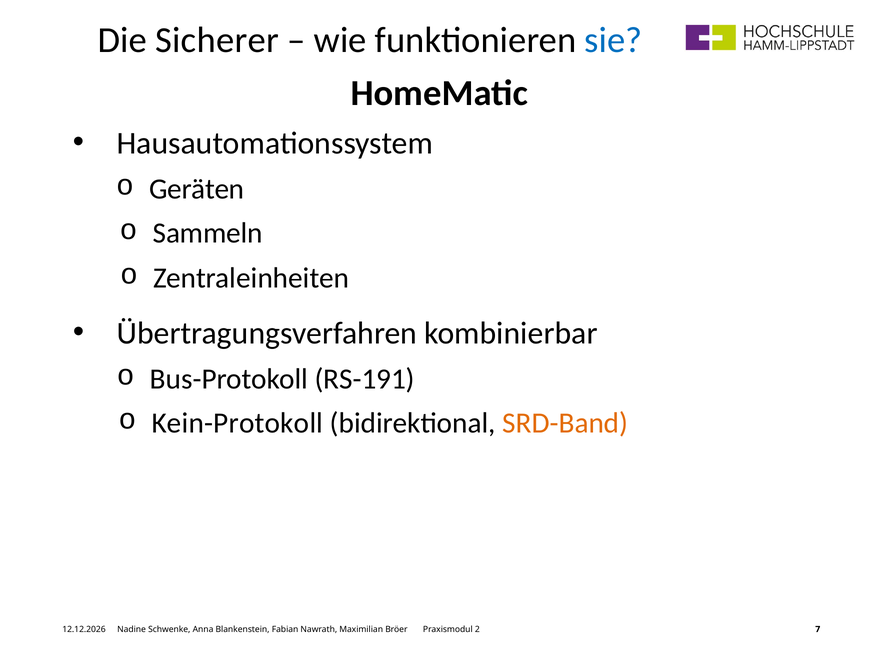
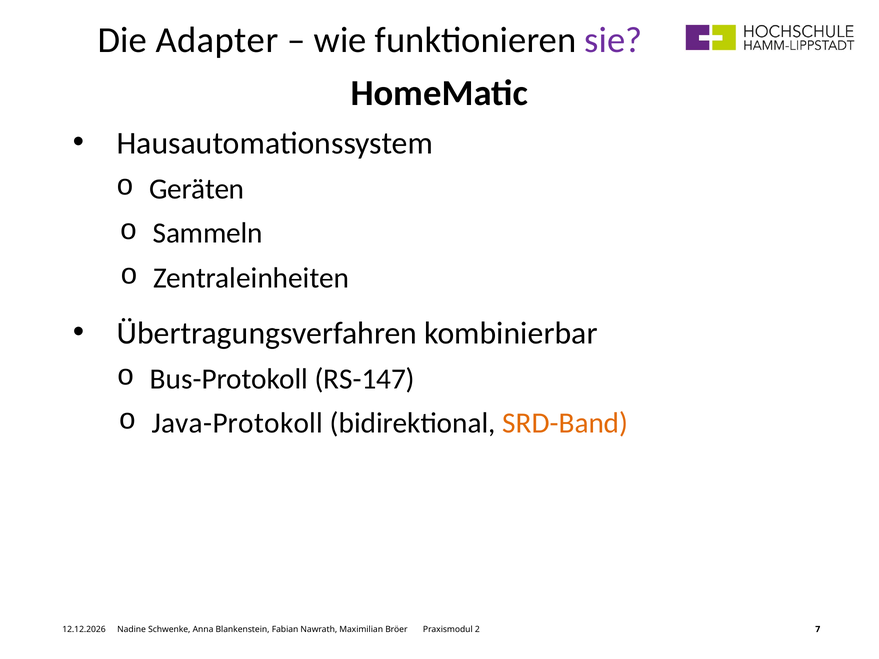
Sicherer: Sicherer -> Adapter (217, 40)
sie colour: blue -> purple (613, 40)
RS-191: RS-191 -> RS-147 (365, 379)
Kein-Protokoll: Kein-Protokoll -> Java-Protokoll (237, 423)
